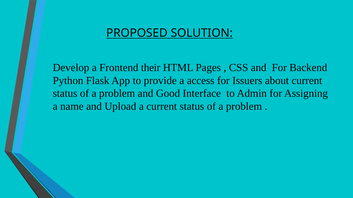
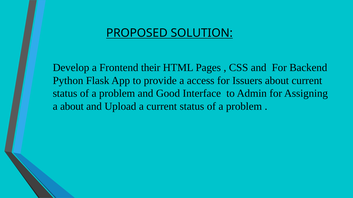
a name: name -> about (72, 107)
